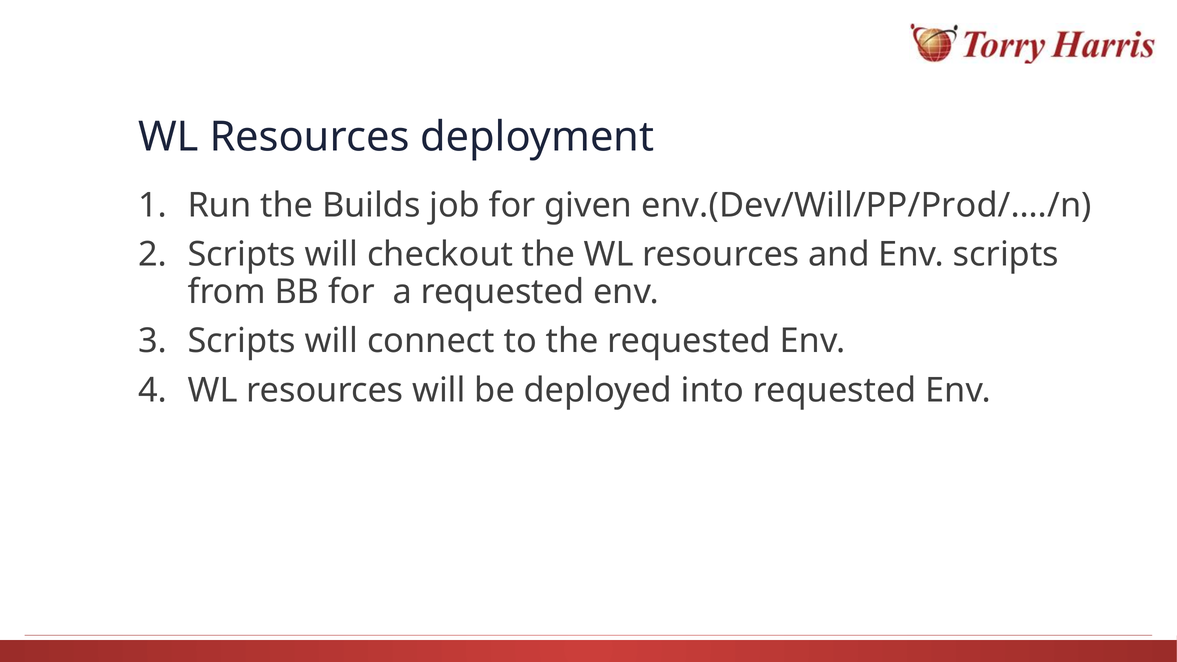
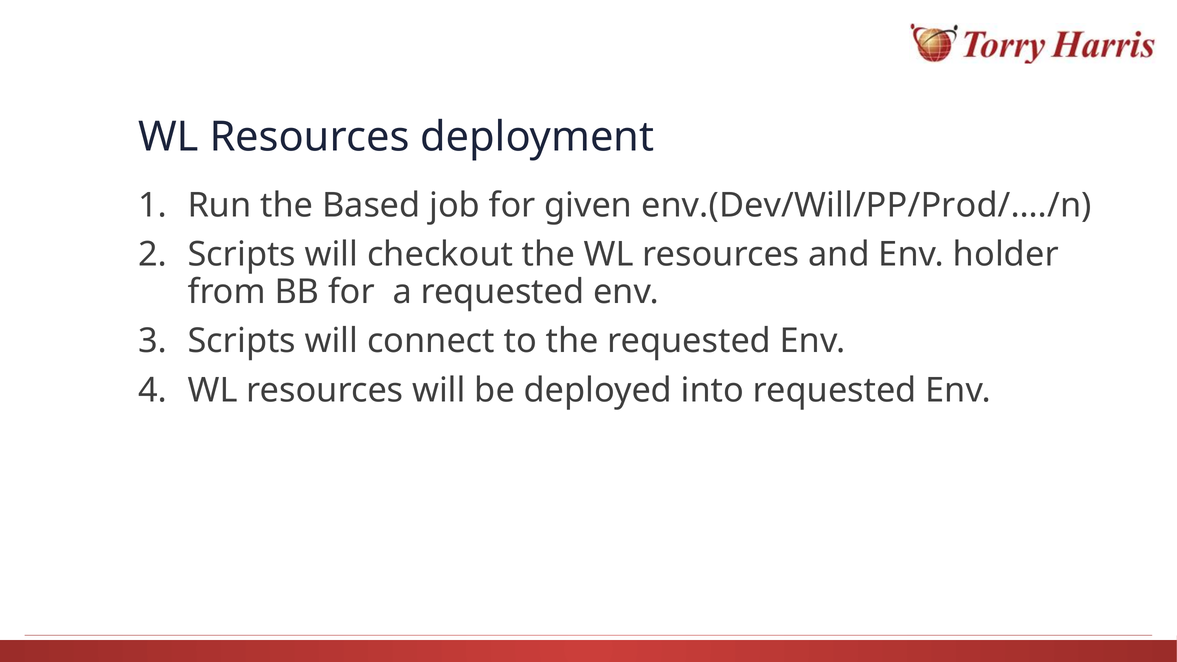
Builds: Builds -> Based (371, 205)
Env scripts: scripts -> holder (1006, 255)
